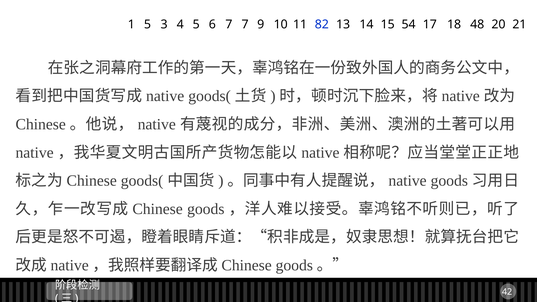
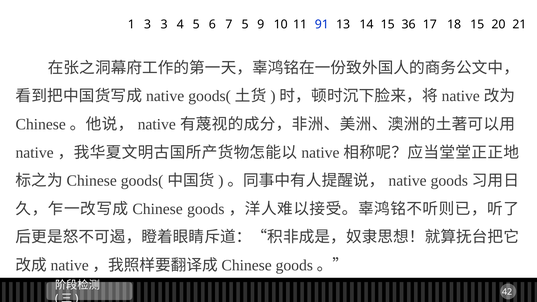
1 5: 5 -> 3 (147, 25)
7 7: 7 -> 5 (245, 25)
82: 82 -> 91 (322, 25)
54: 54 -> 36 (409, 25)
18 48: 48 -> 15 (477, 25)
